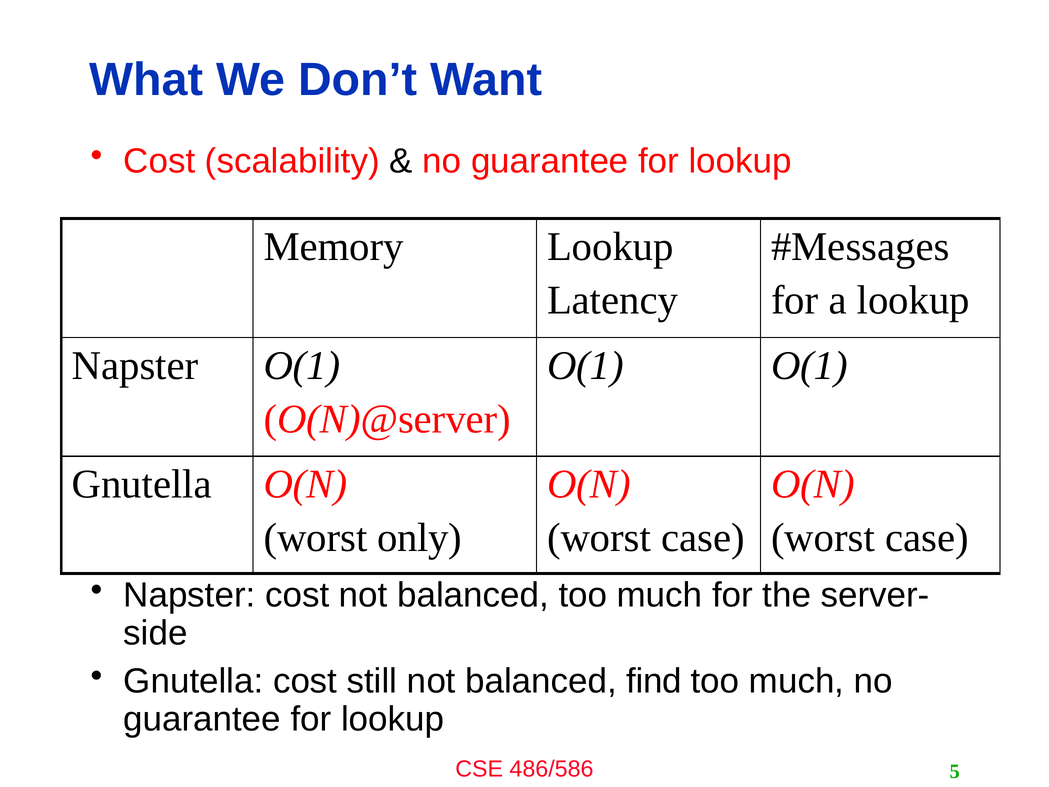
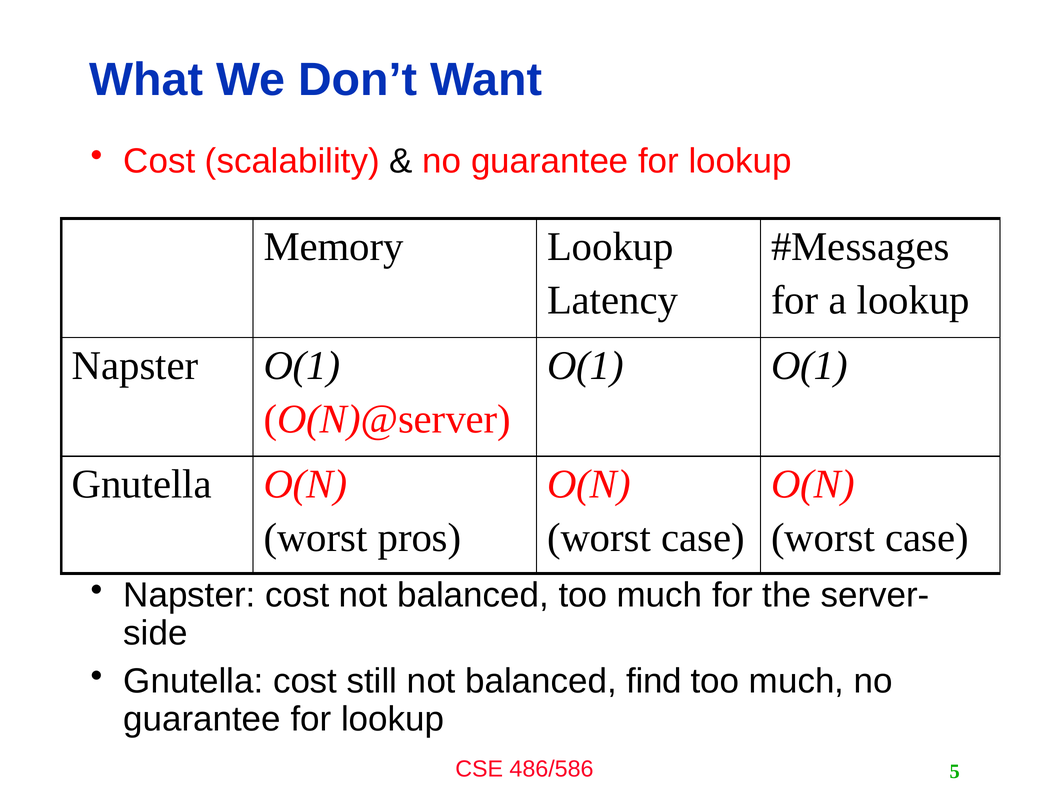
only: only -> pros (419, 538)
